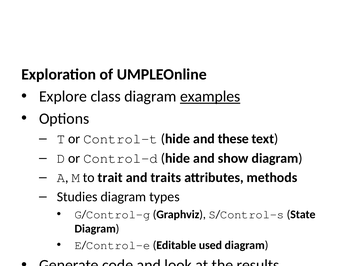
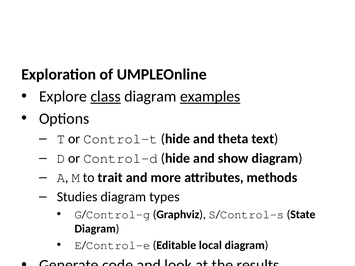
class underline: none -> present (106, 97)
these: these -> theta (233, 139)
traits: traits -> more (166, 178)
used: used -> local (210, 245)
